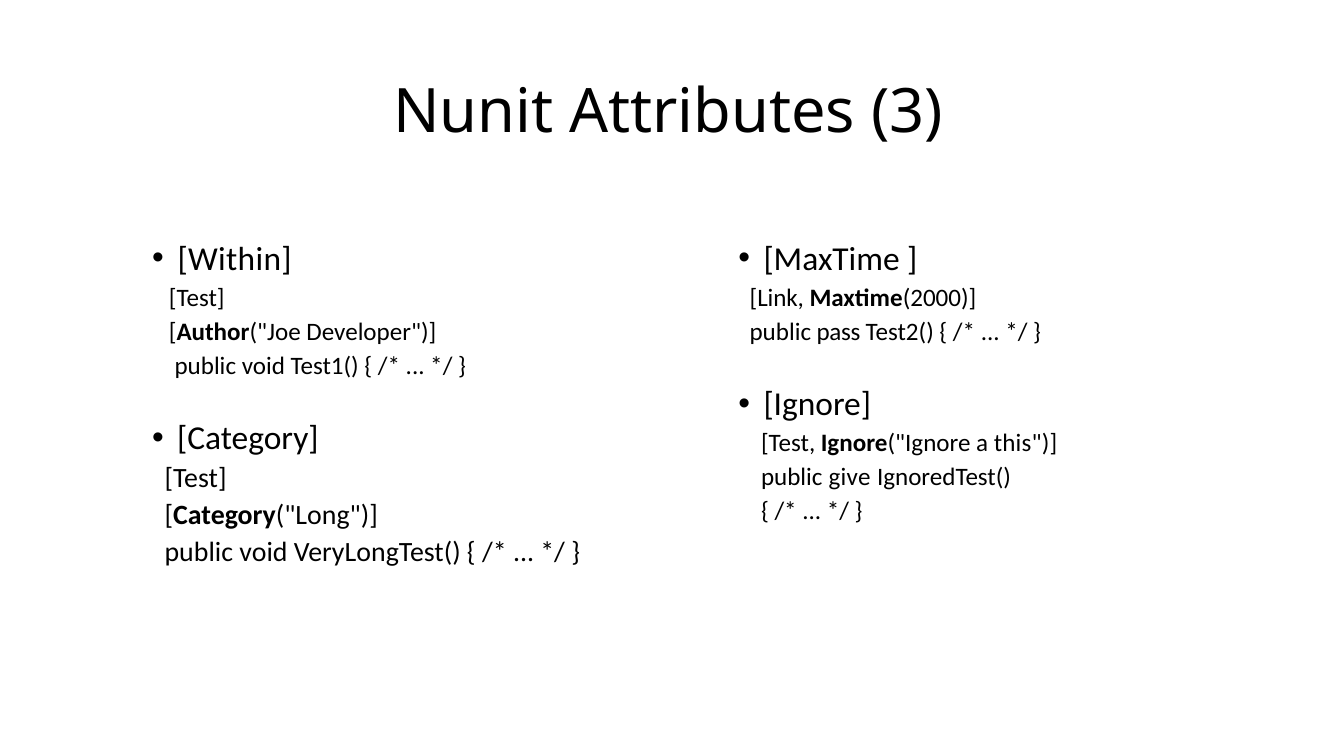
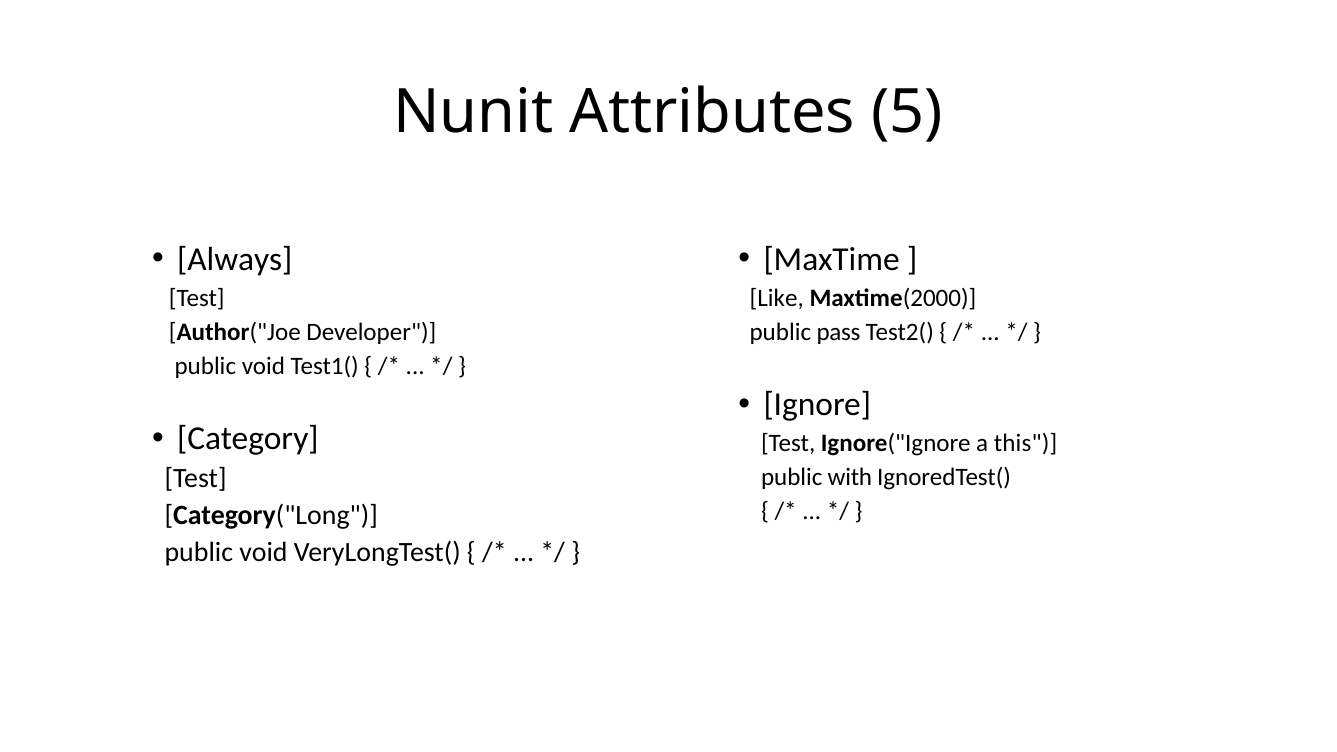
3: 3 -> 5 (907, 112)
Within: Within -> Always (235, 259)
Link: Link -> Like (777, 298)
give: give -> with (850, 477)
